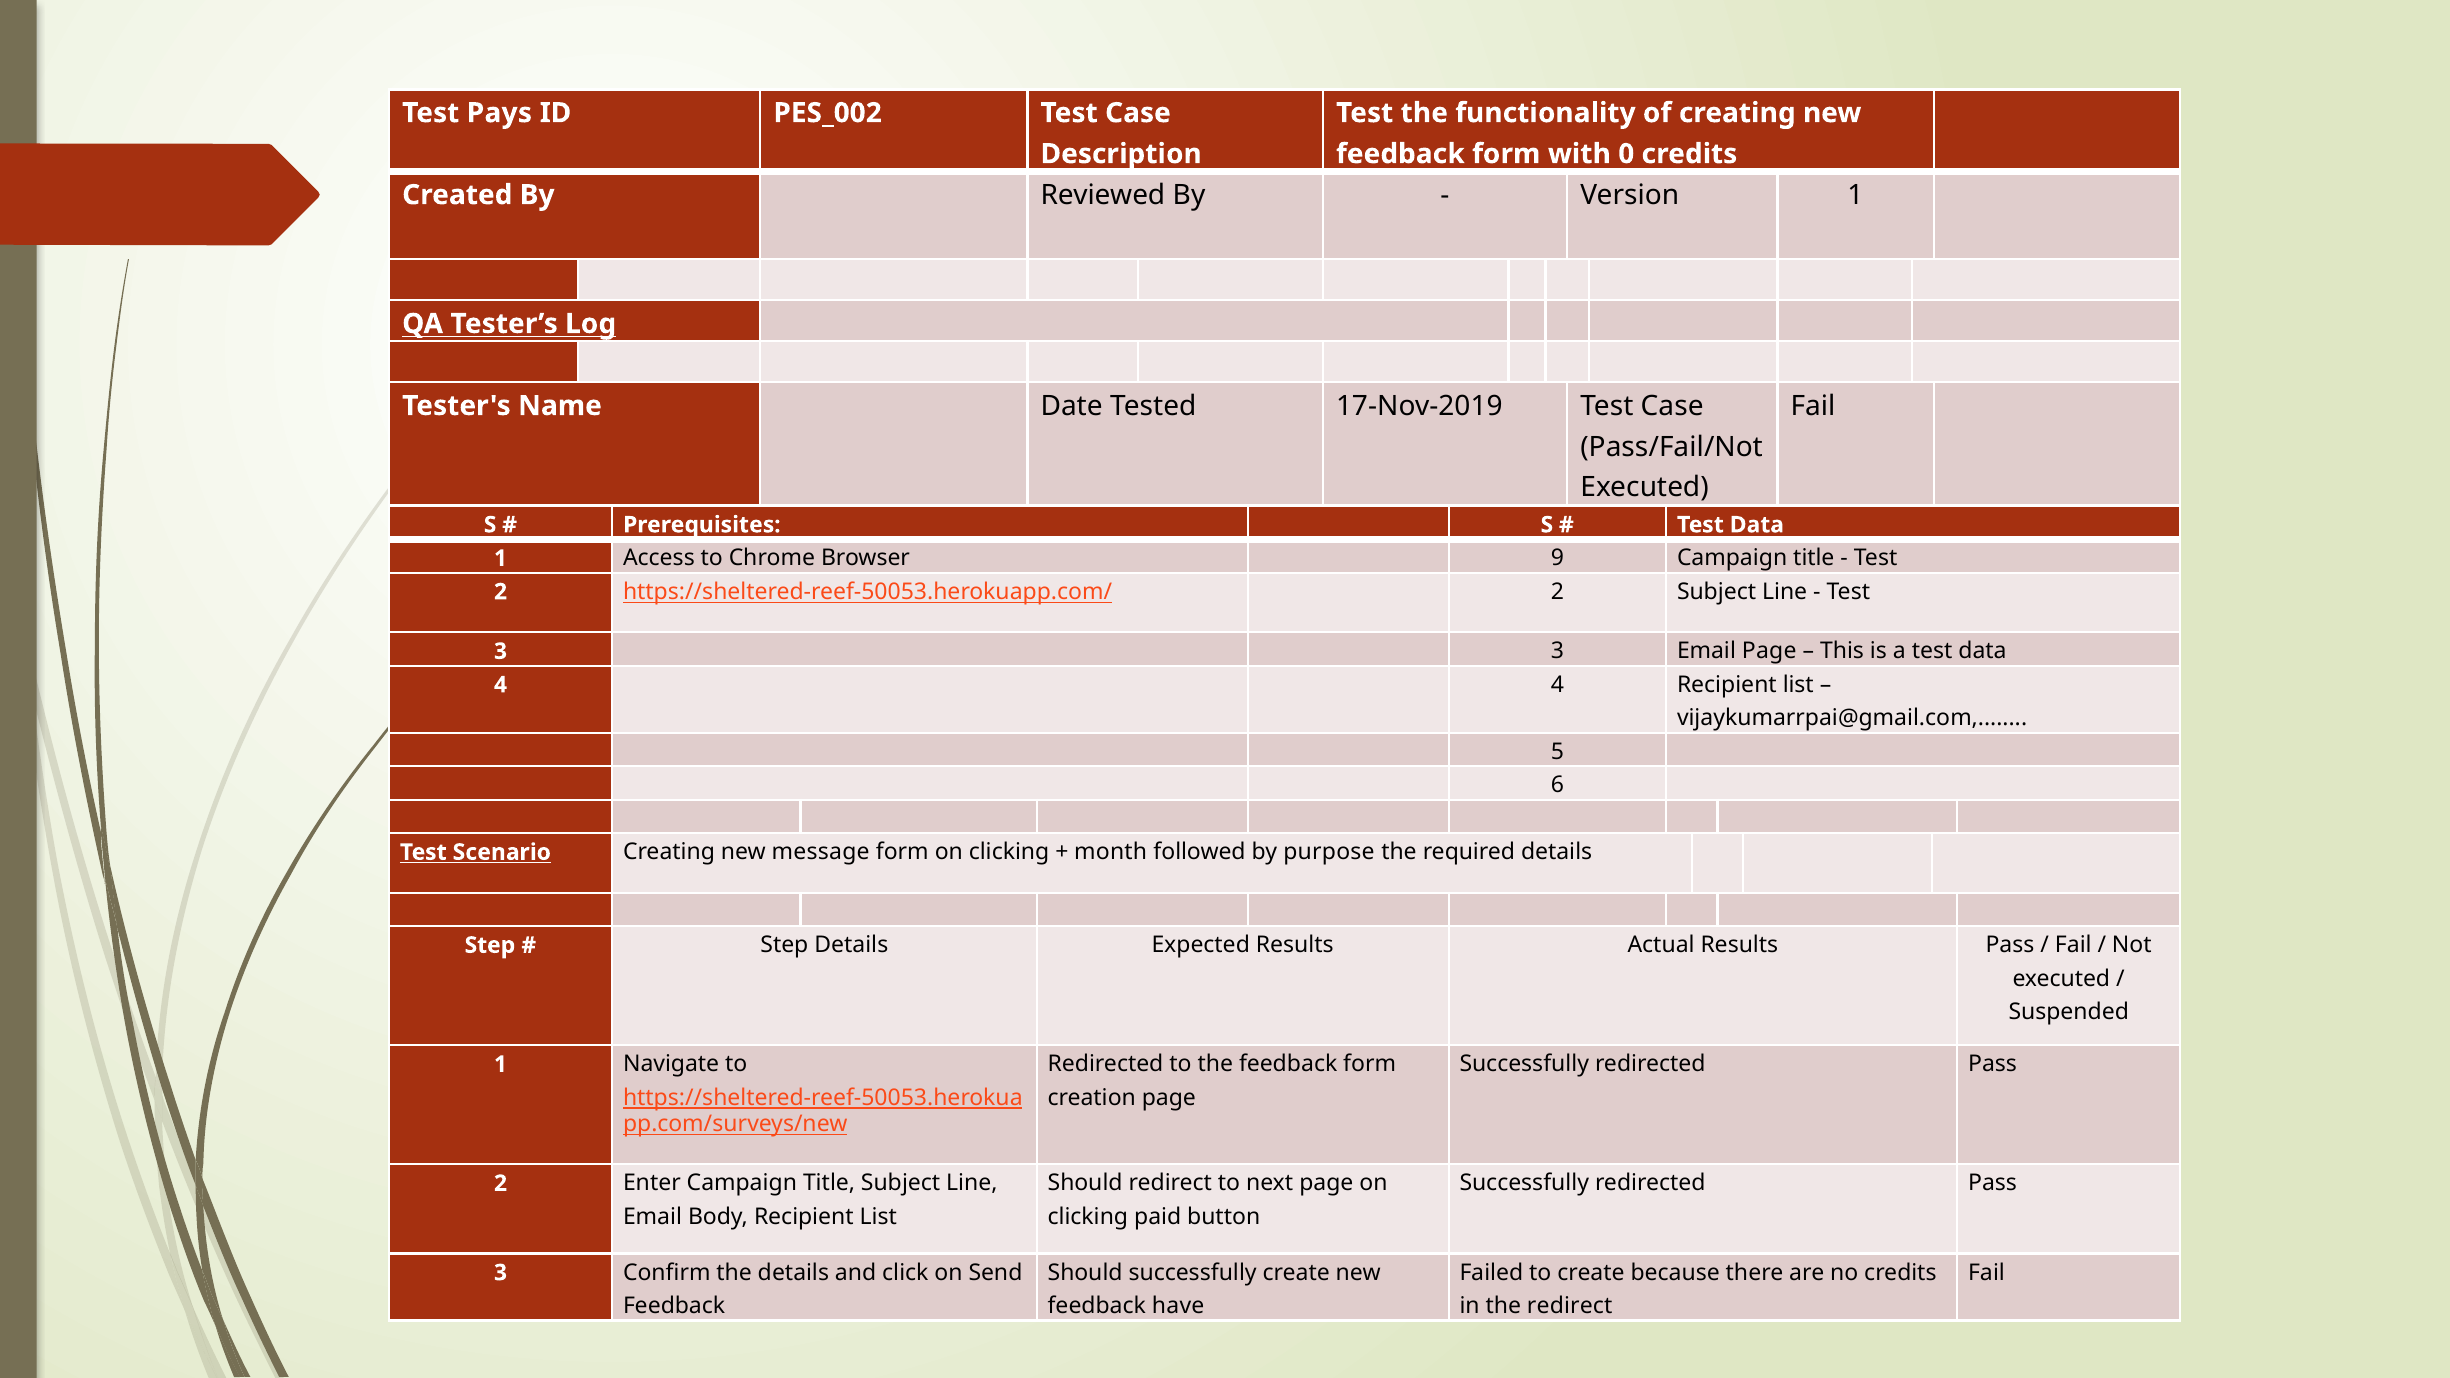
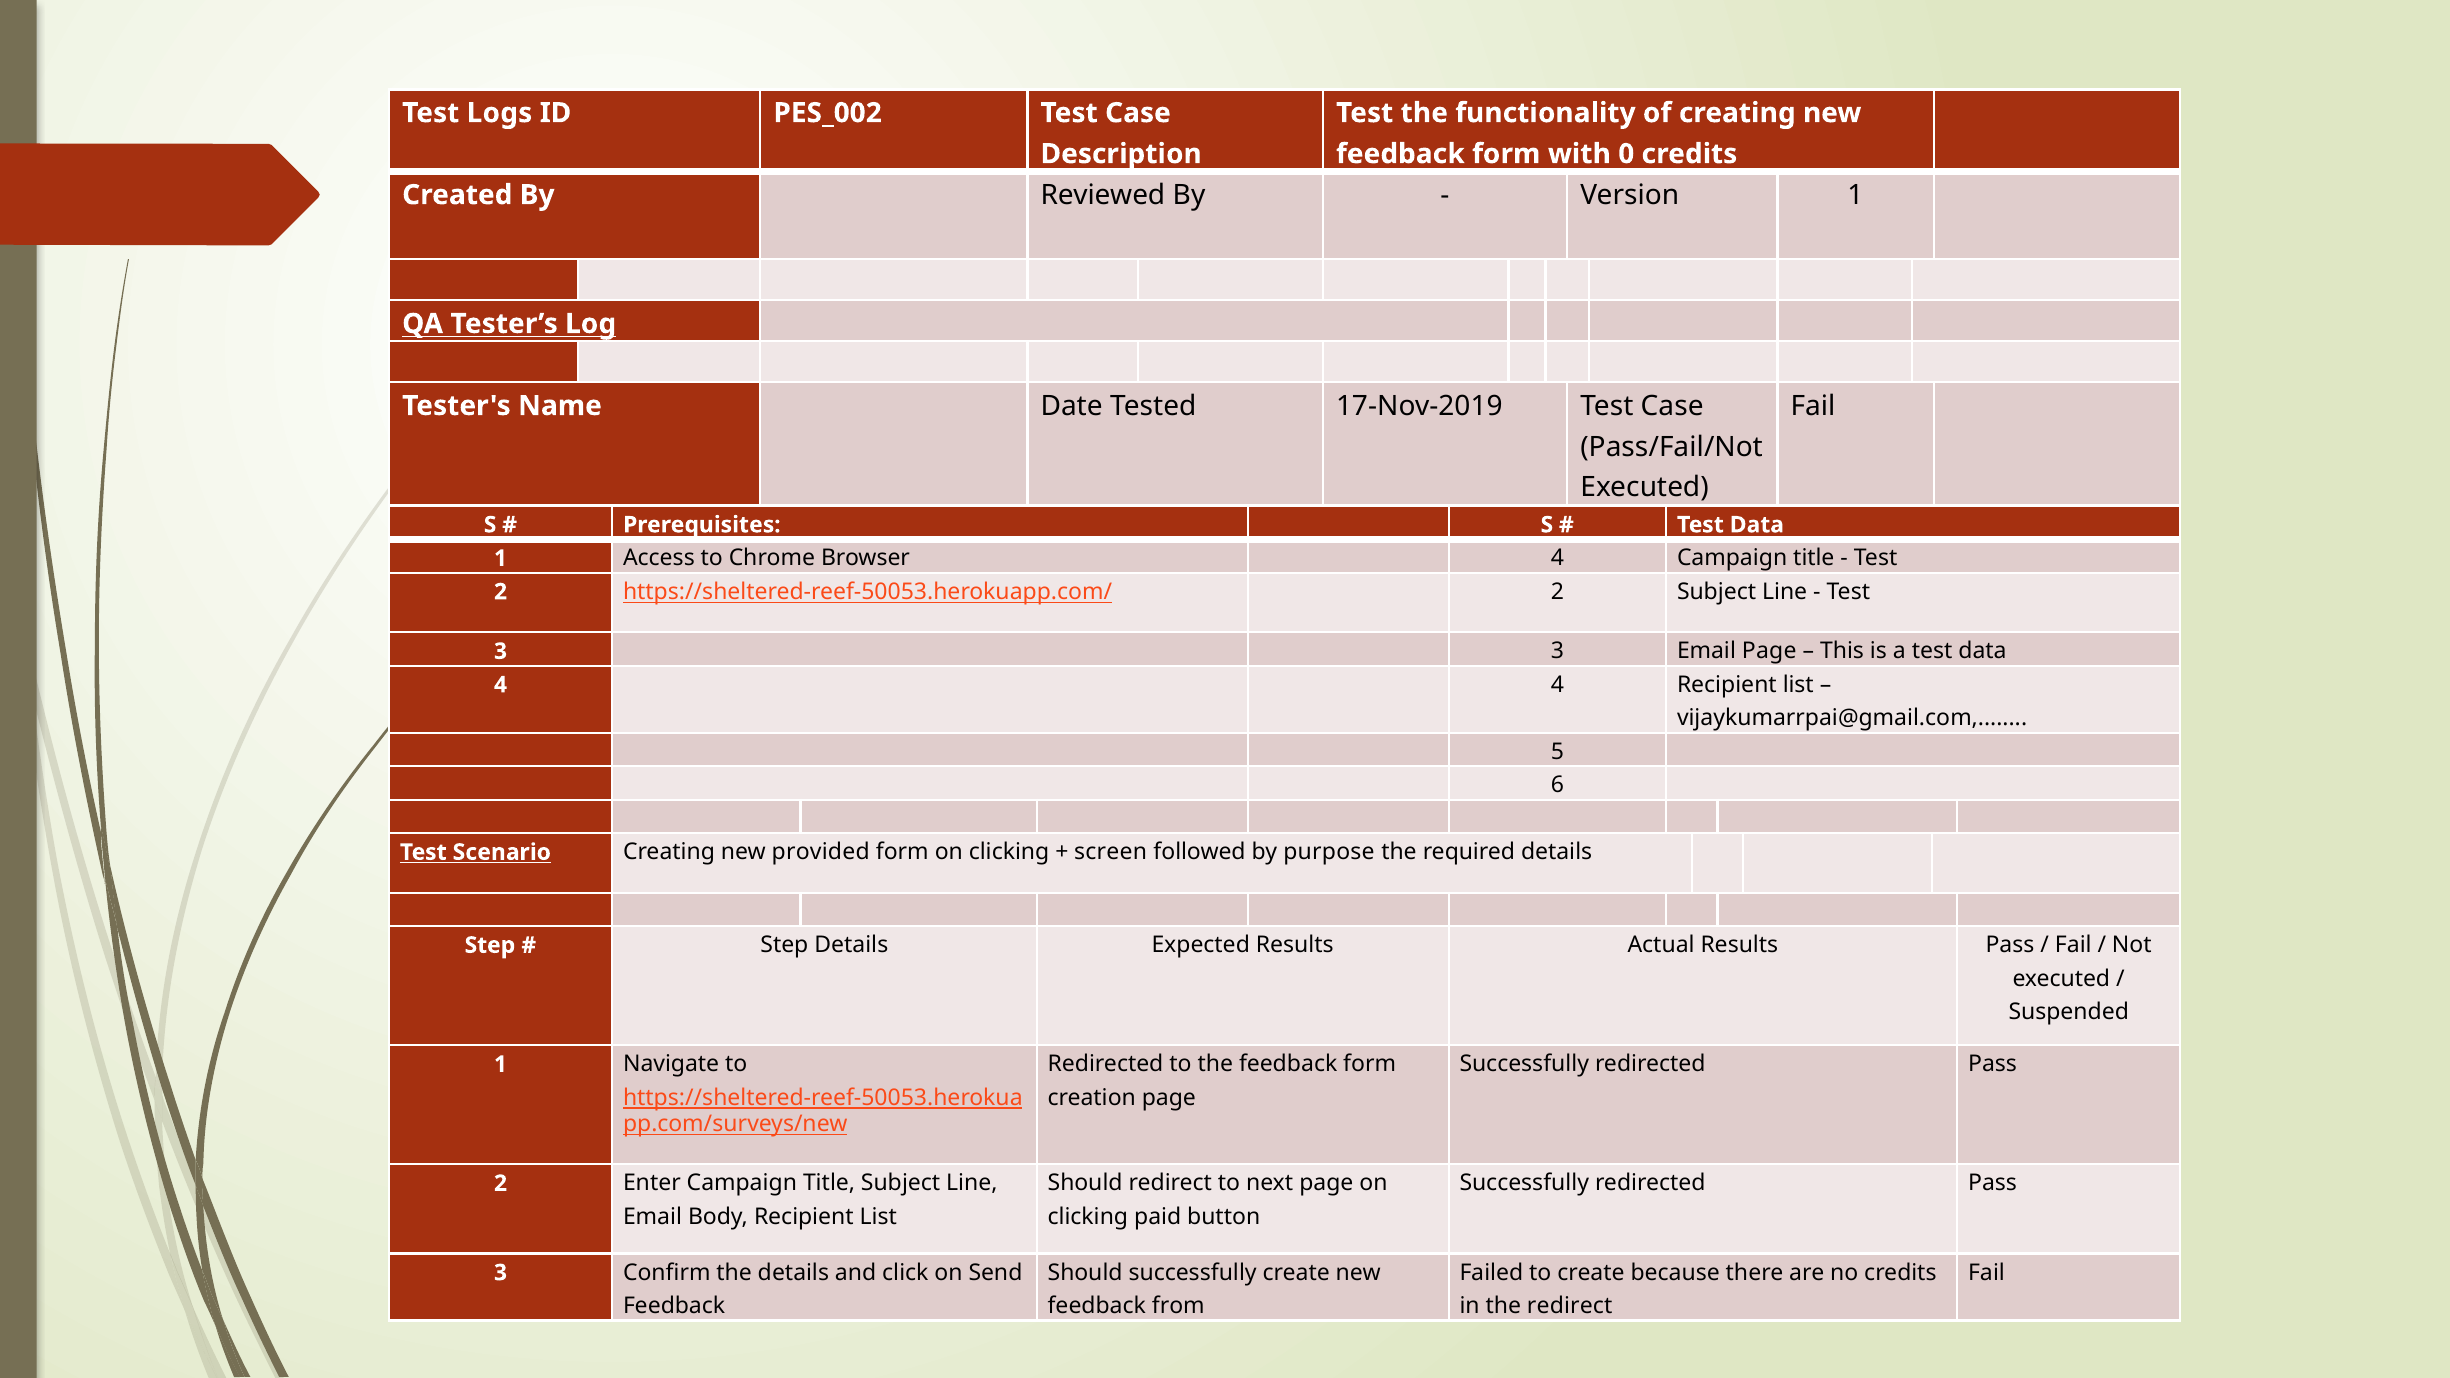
Pays: Pays -> Logs (499, 113)
Browser 9: 9 -> 4 (1557, 558)
message: message -> provided (821, 852)
month: month -> screen (1111, 852)
have: have -> from (1178, 1306)
